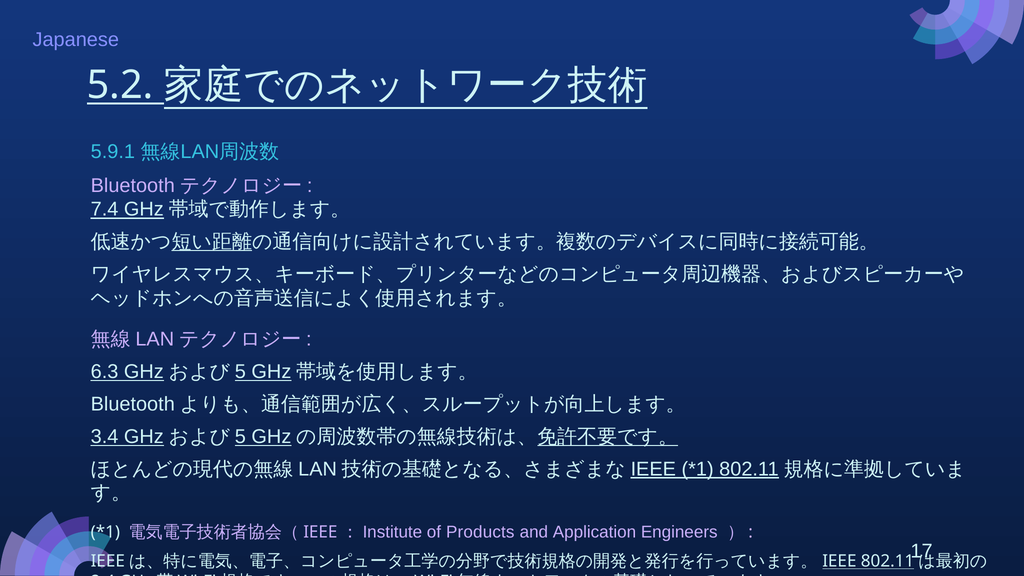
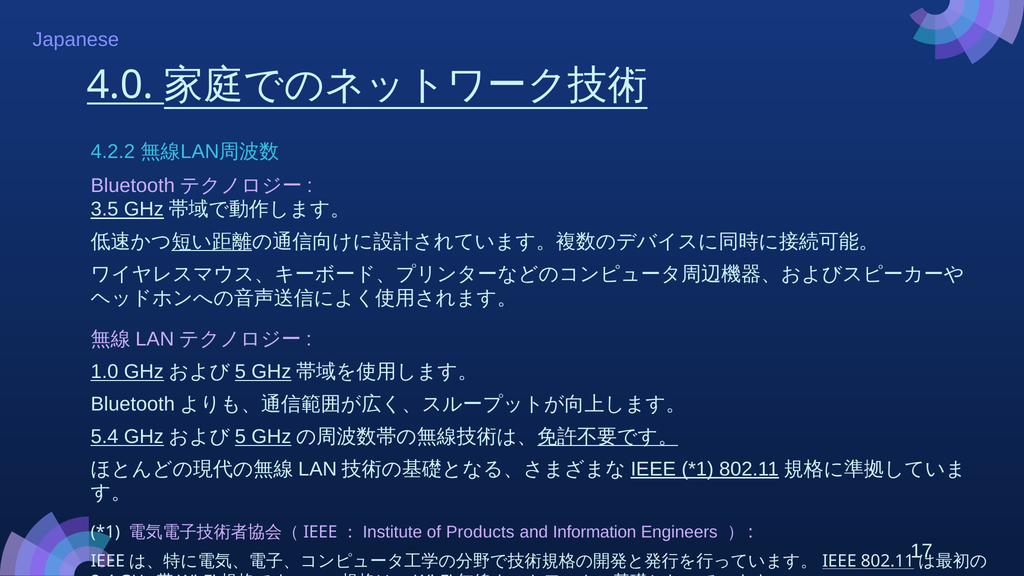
5.2: 5.2 -> 4.0 (120, 85)
5.9.1: 5.9.1 -> 4.2.2 (113, 152)
7.4: 7.4 -> 3.5 (105, 209)
6.3: 6.3 -> 1.0 (105, 372)
3.4: 3.4 -> 5.4 (105, 437)
Application: Application -> Information (595, 532)
